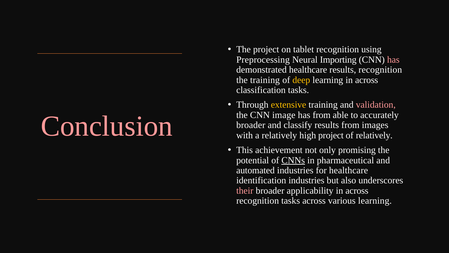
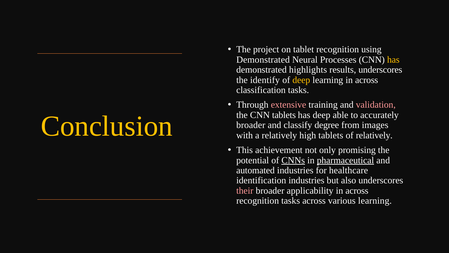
Preprocessing: Preprocessing -> Demonstrated (263, 60)
Importing: Importing -> Processes (338, 60)
has colour: pink -> yellow (393, 60)
demonstrated healthcare: healthcare -> highlights (308, 70)
results recognition: recognition -> underscores (380, 70)
the training: training -> identify (265, 80)
extensive colour: yellow -> pink (289, 105)
CNN image: image -> tablets (284, 115)
has from: from -> deep (322, 115)
Conclusion colour: pink -> yellow (107, 126)
classify results: results -> degree (327, 125)
high project: project -> tablets (331, 135)
pharmaceutical underline: none -> present (345, 160)
